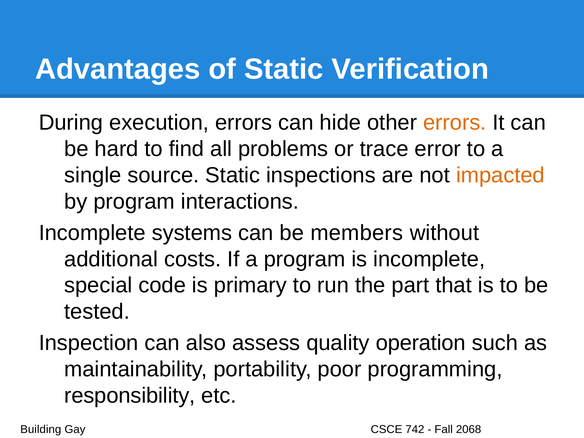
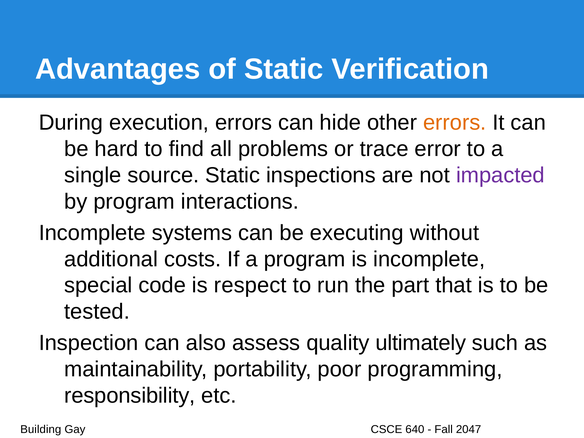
impacted colour: orange -> purple (500, 175)
members: members -> executing (357, 233)
primary: primary -> respect (250, 285)
operation: operation -> ultimately (421, 343)
742: 742 -> 640 (415, 429)
2068: 2068 -> 2047 (469, 429)
